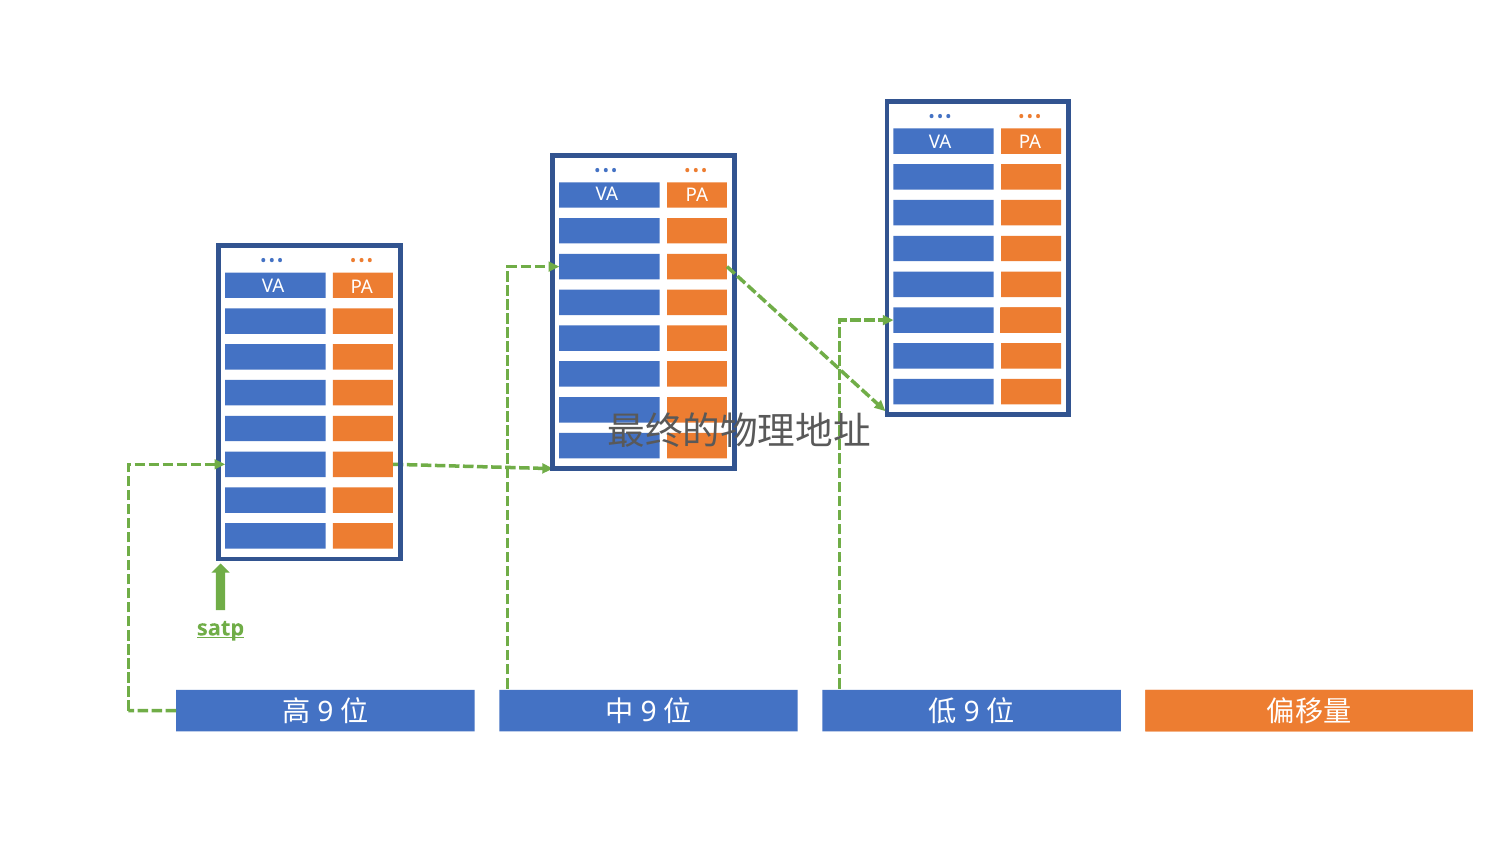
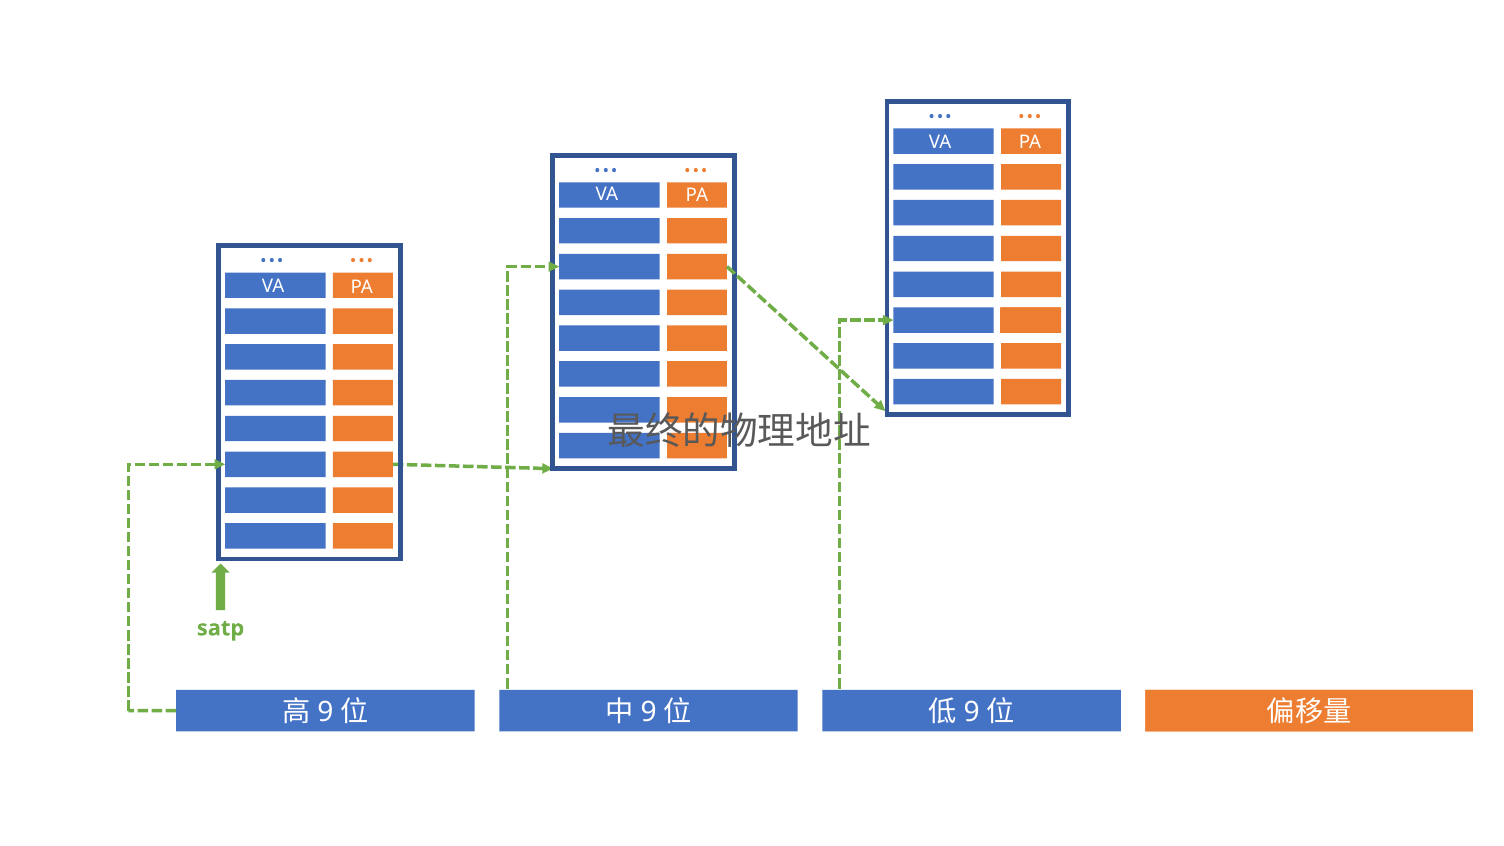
satp underline: present -> none (221, 628)
